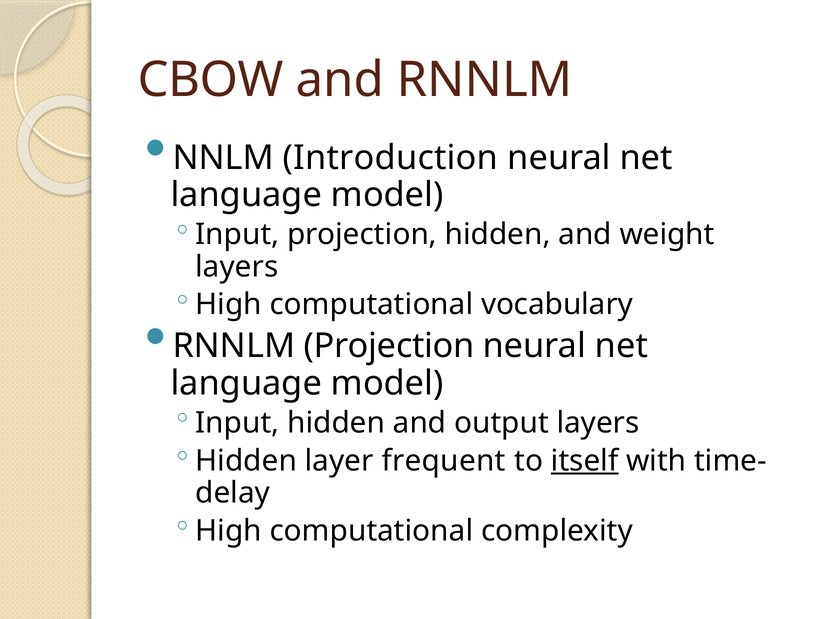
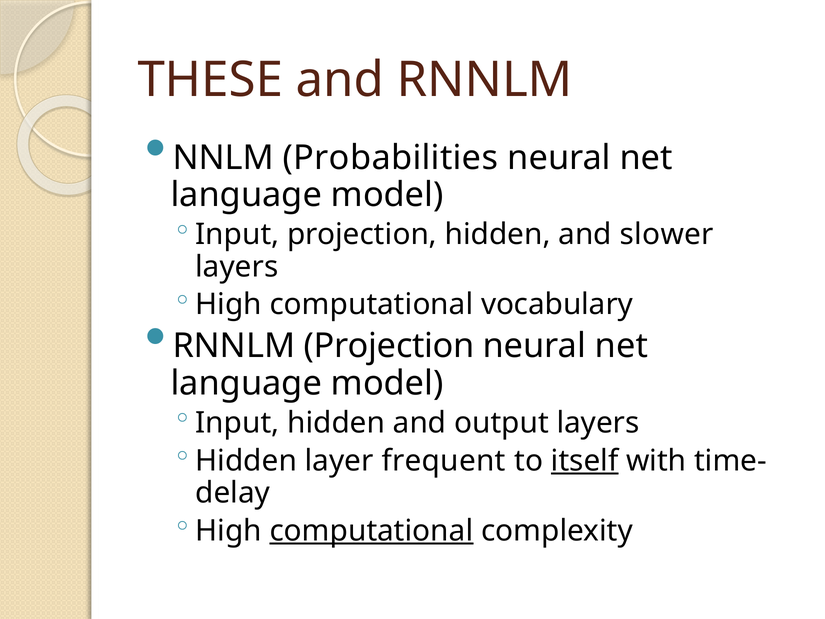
CBOW: CBOW -> THESE (210, 80)
Introduction: Introduction -> Probabilities (390, 158)
weight: weight -> slower (667, 235)
computational underline: none -> present (371, 531)
